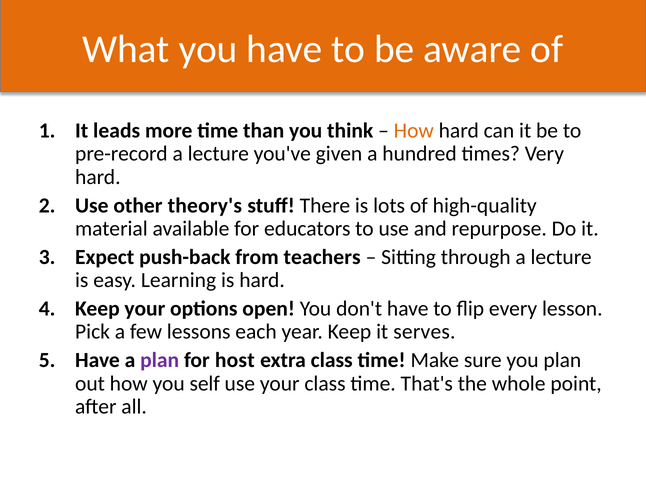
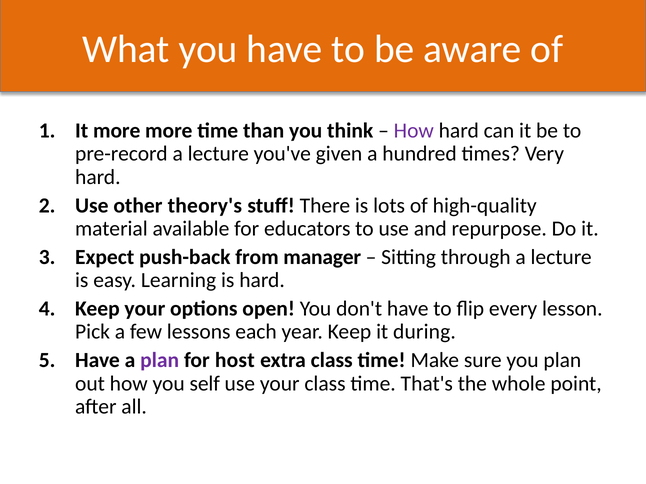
It leads: leads -> more (117, 131)
How colour: orange -> purple (414, 131)
teachers: teachers -> manager (322, 257)
serves: serves -> during (424, 332)
